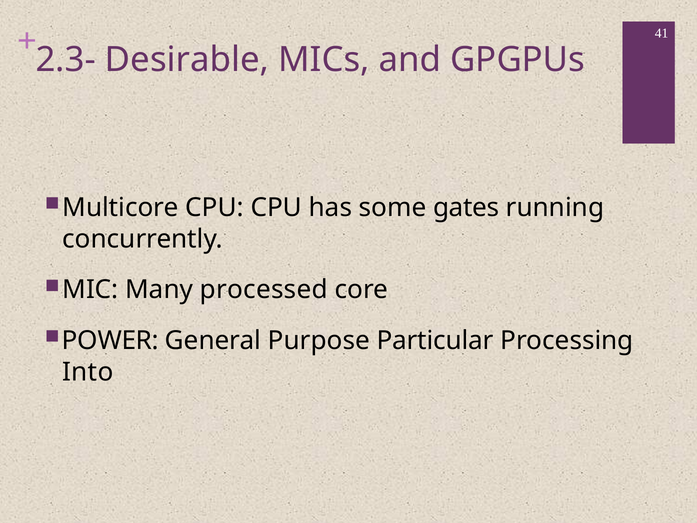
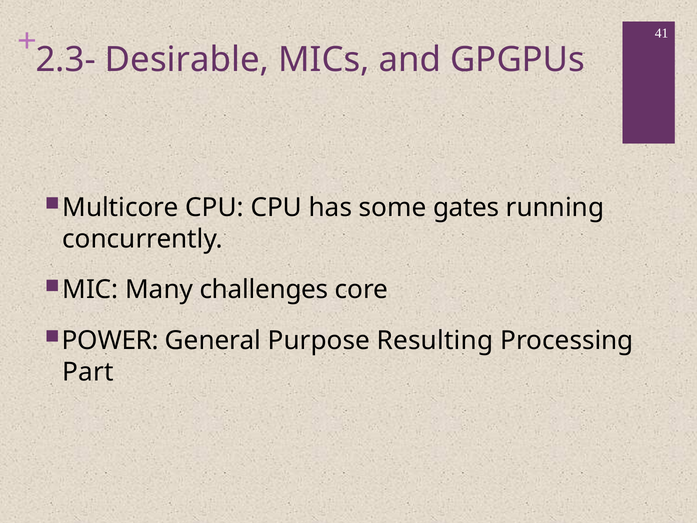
processed: processed -> challenges (264, 290)
Particular: Particular -> Resulting (435, 340)
Into: Into -> Part (88, 372)
